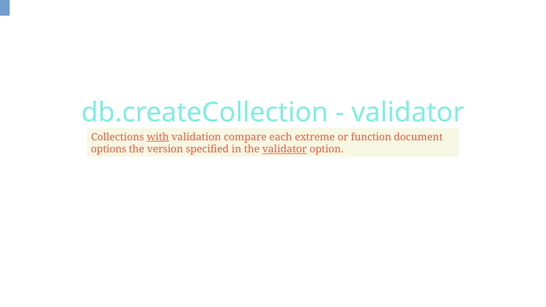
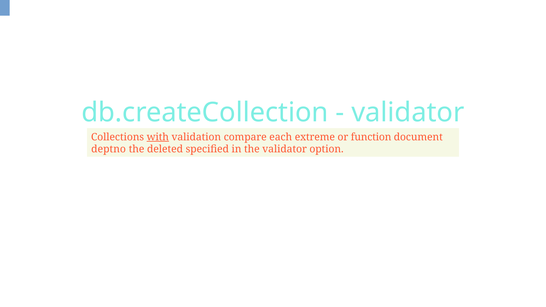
options: options -> deptno (109, 149)
version: version -> deleted (165, 149)
validator underline: present -> none (285, 149)
